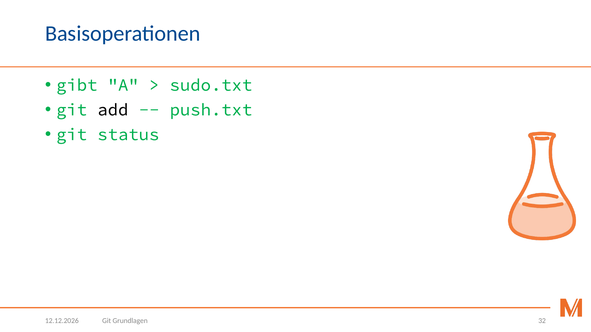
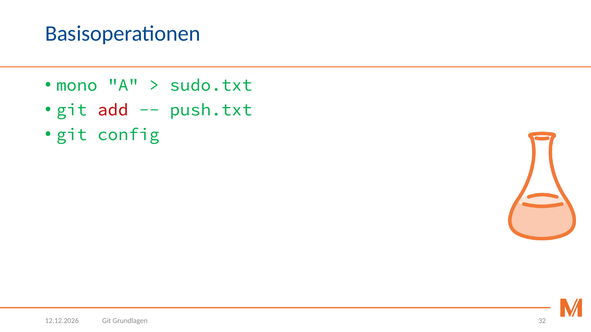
gibt: gibt -> mono (77, 85)
add colour: black -> red (113, 110)
status: status -> config (128, 135)
